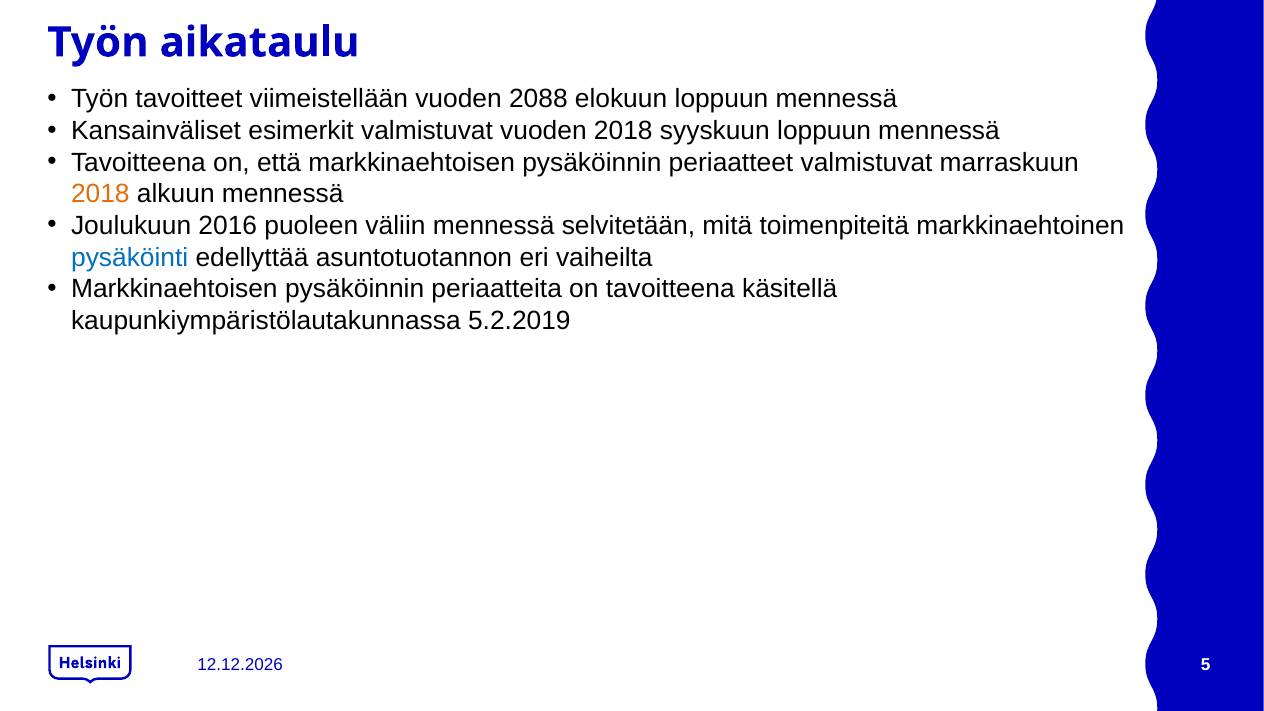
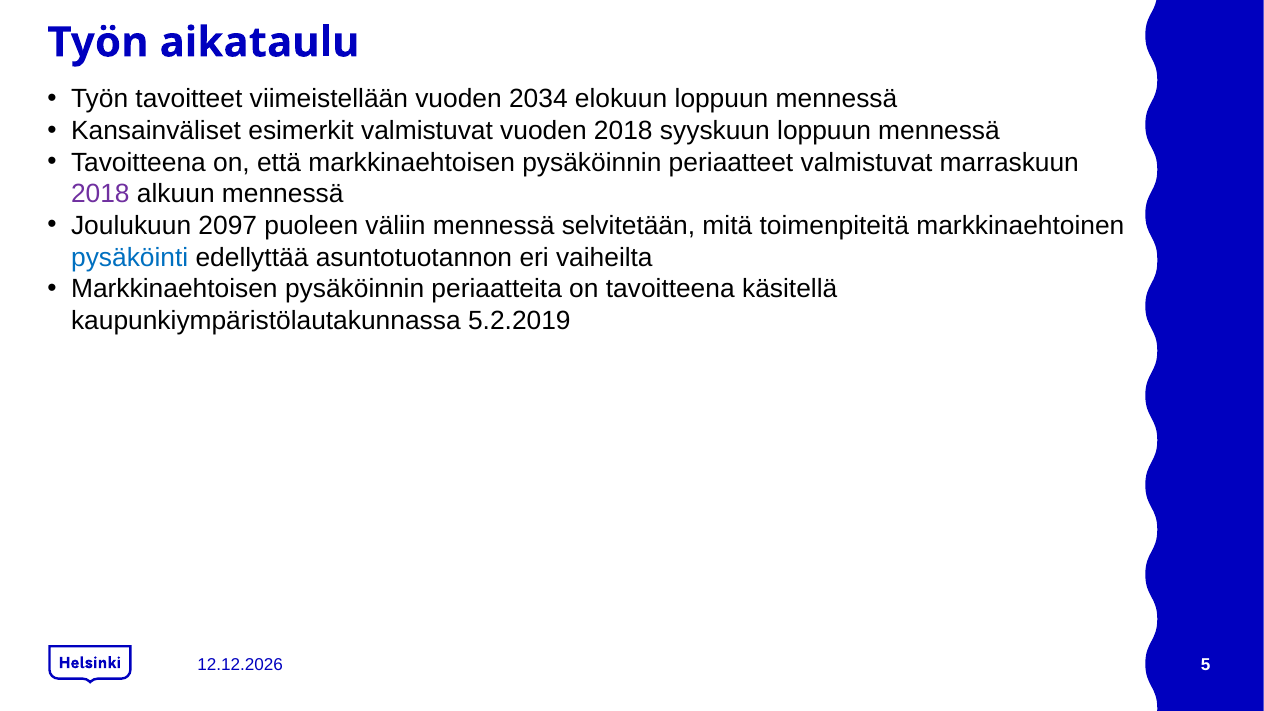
2088: 2088 -> 2034 (538, 99)
2018 colour: orange -> purple (100, 194)
2016: 2016 -> 2097 (228, 226)
